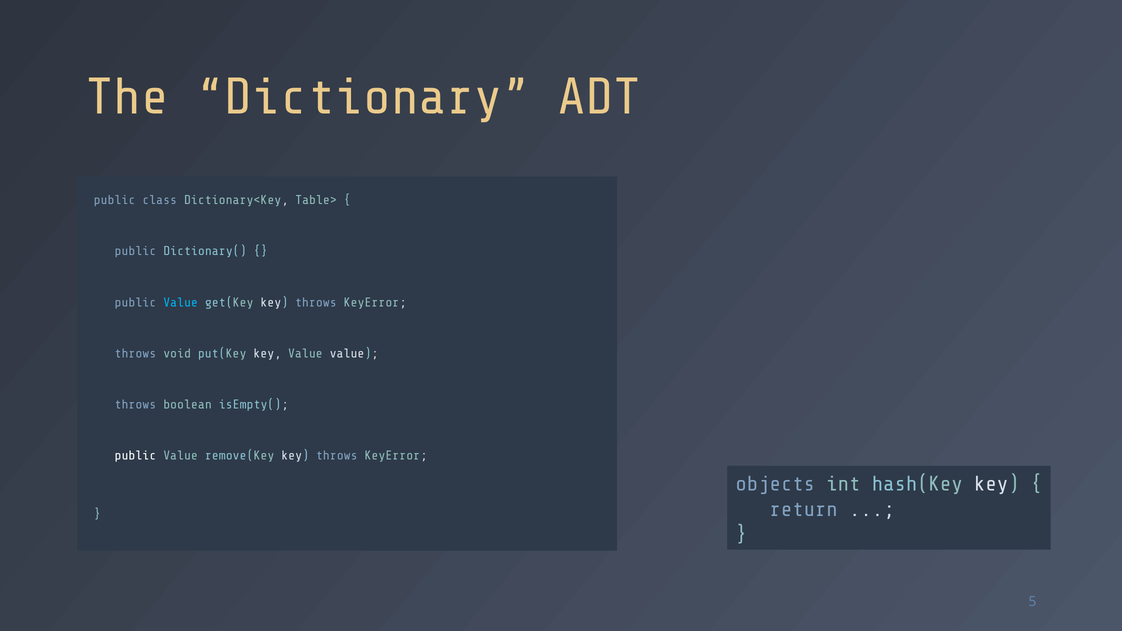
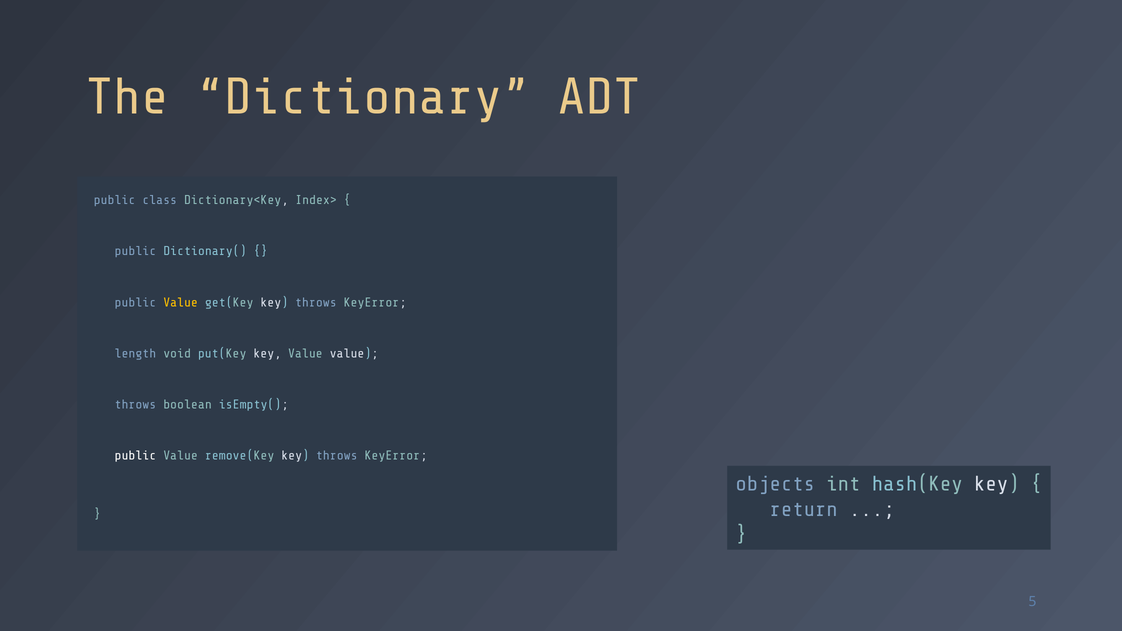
Table>: Table> -> Index> (316, 200)
Value colour: light blue -> yellow (181, 302)
throws: throws -> length (135, 353)
